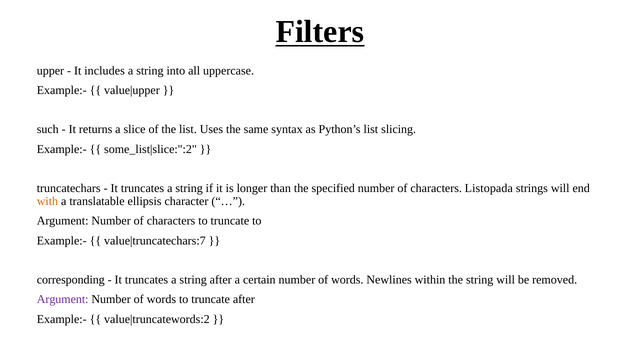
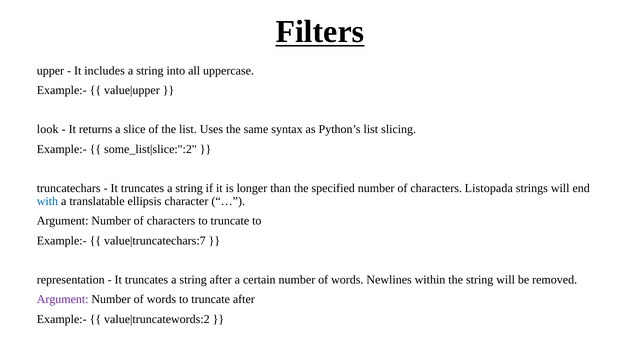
such: such -> look (48, 129)
with colour: orange -> blue (47, 201)
corresponding: corresponding -> representation (71, 280)
